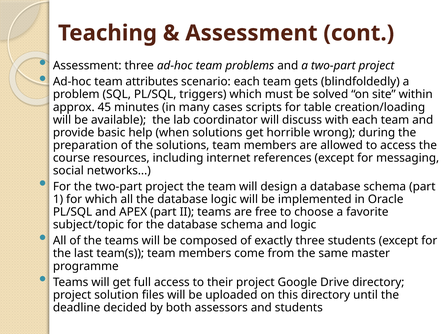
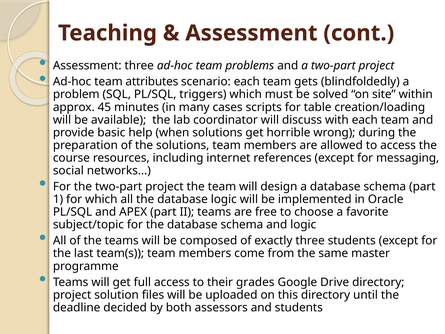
their project: project -> grades (255, 282)
